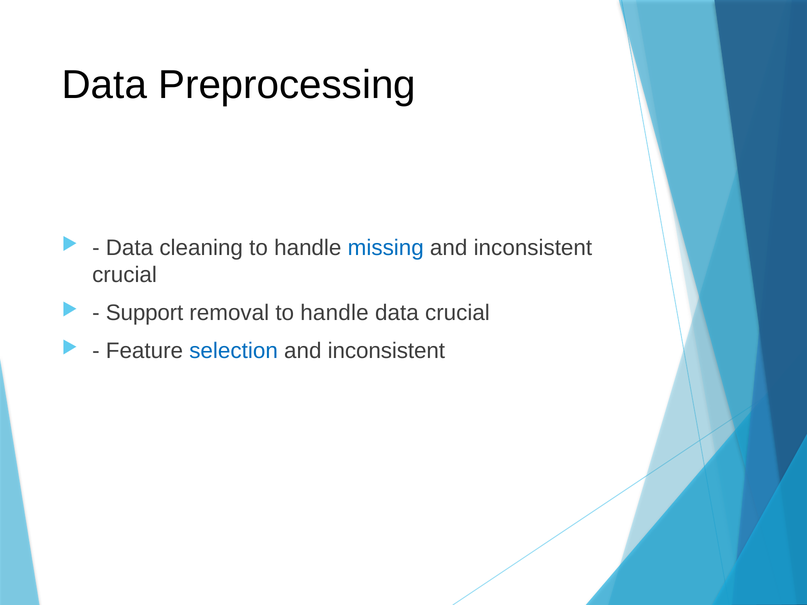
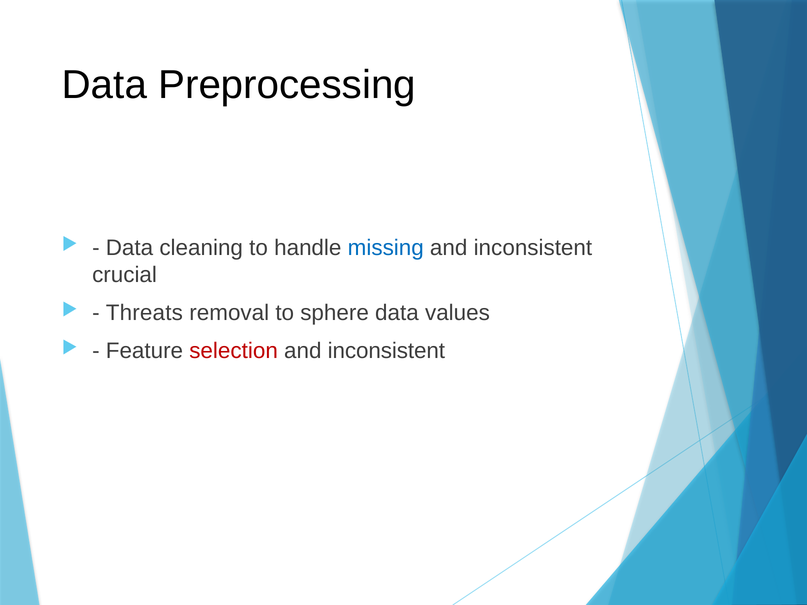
Support: Support -> Threats (144, 313)
removal to handle: handle -> sphere (335, 313)
data crucial: crucial -> values (457, 313)
selection colour: blue -> red (234, 351)
